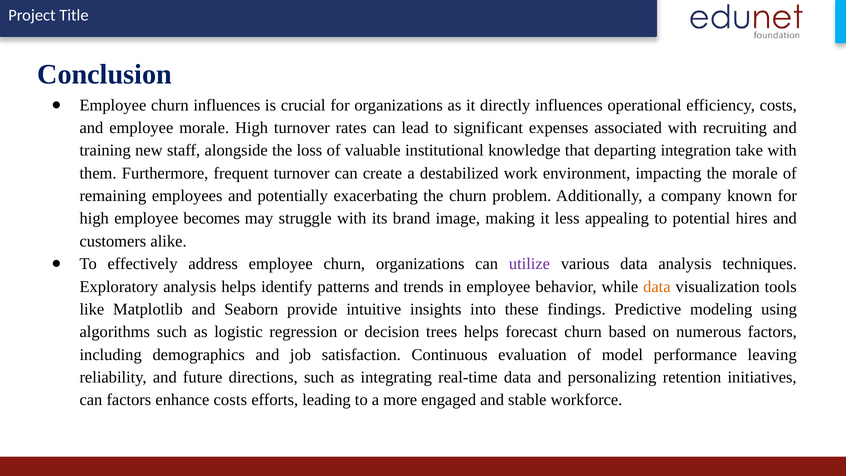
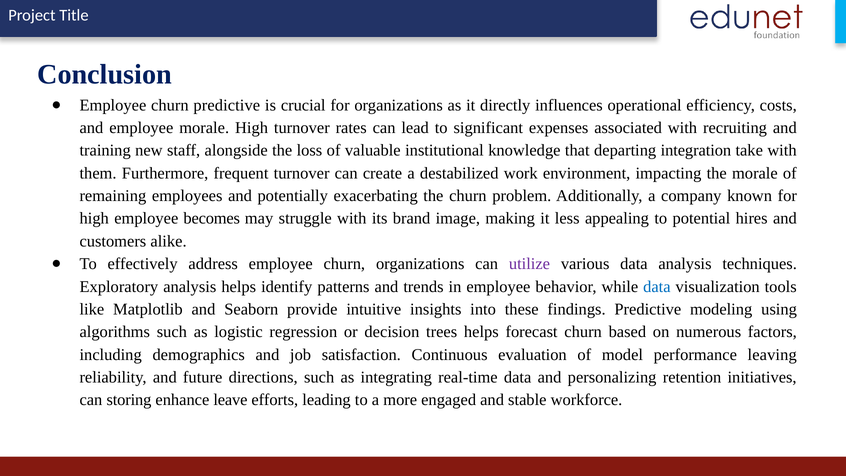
churn influences: influences -> predictive (227, 105)
data colour: orange -> blue (657, 287)
can factors: factors -> storing (129, 400)
enhance costs: costs -> leave (230, 400)
